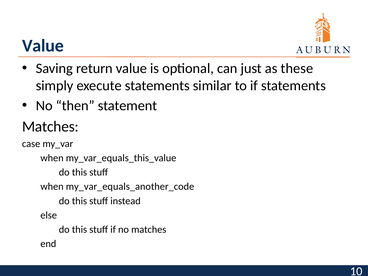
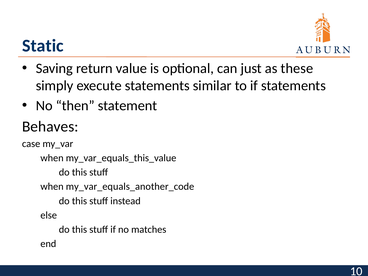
Value: Value -> Static (43, 46)
Matches: Matches -> Behaves (50, 127)
